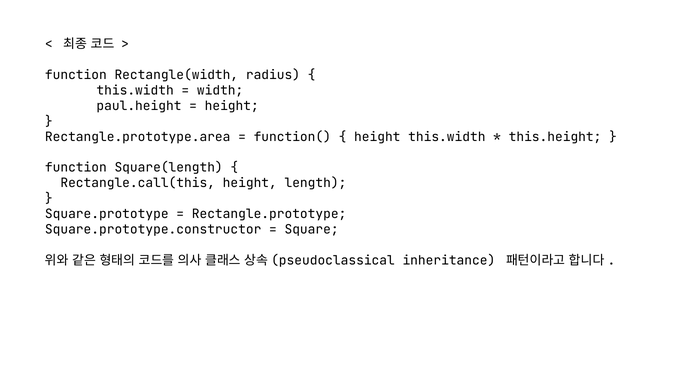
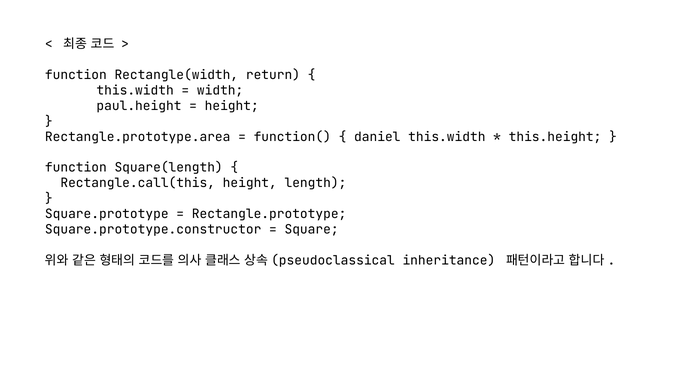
radius: radius -> return (273, 75)
height: height -> daniel (377, 137)
